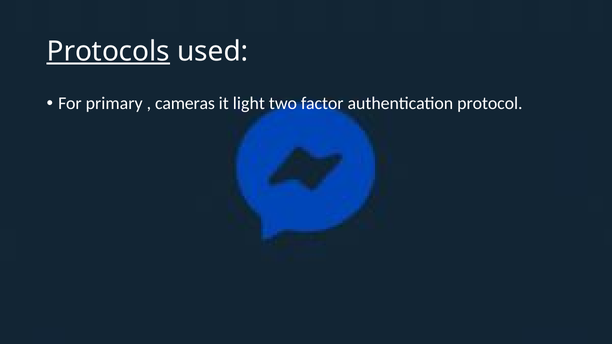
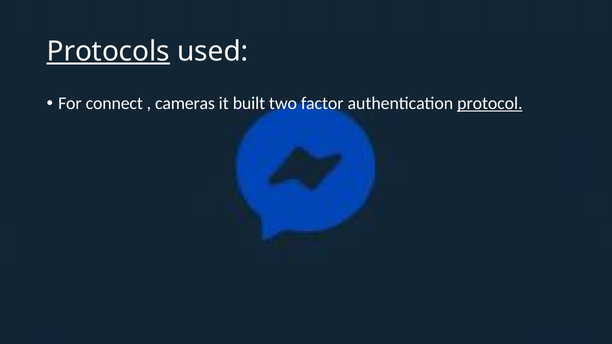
primary: primary -> connect (114, 103)
light: light -> built (249, 103)
protocol underline: none -> present (490, 103)
